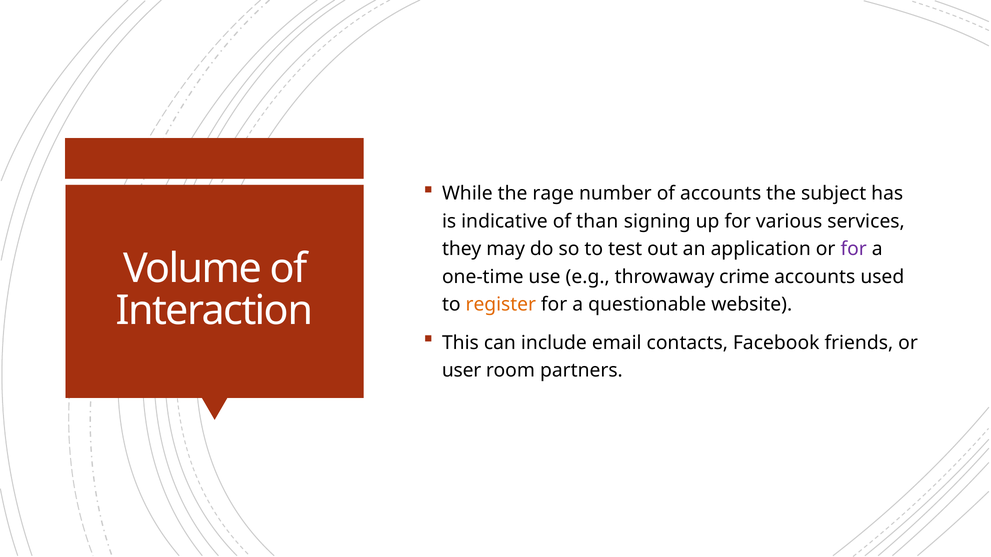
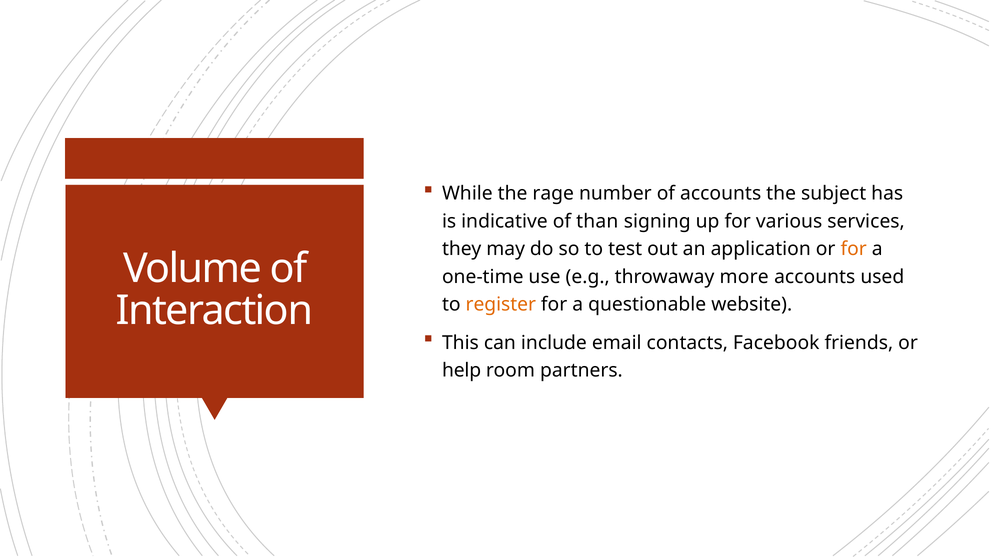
for colour: purple -> orange (854, 249)
crime: crime -> more (744, 277)
user: user -> help (462, 371)
